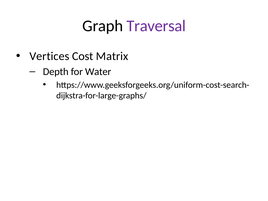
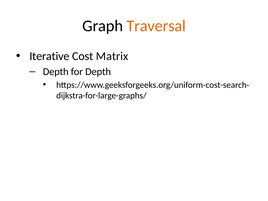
Traversal colour: purple -> orange (156, 26)
Vertices: Vertices -> Iterative (49, 56)
for Water: Water -> Depth (98, 72)
